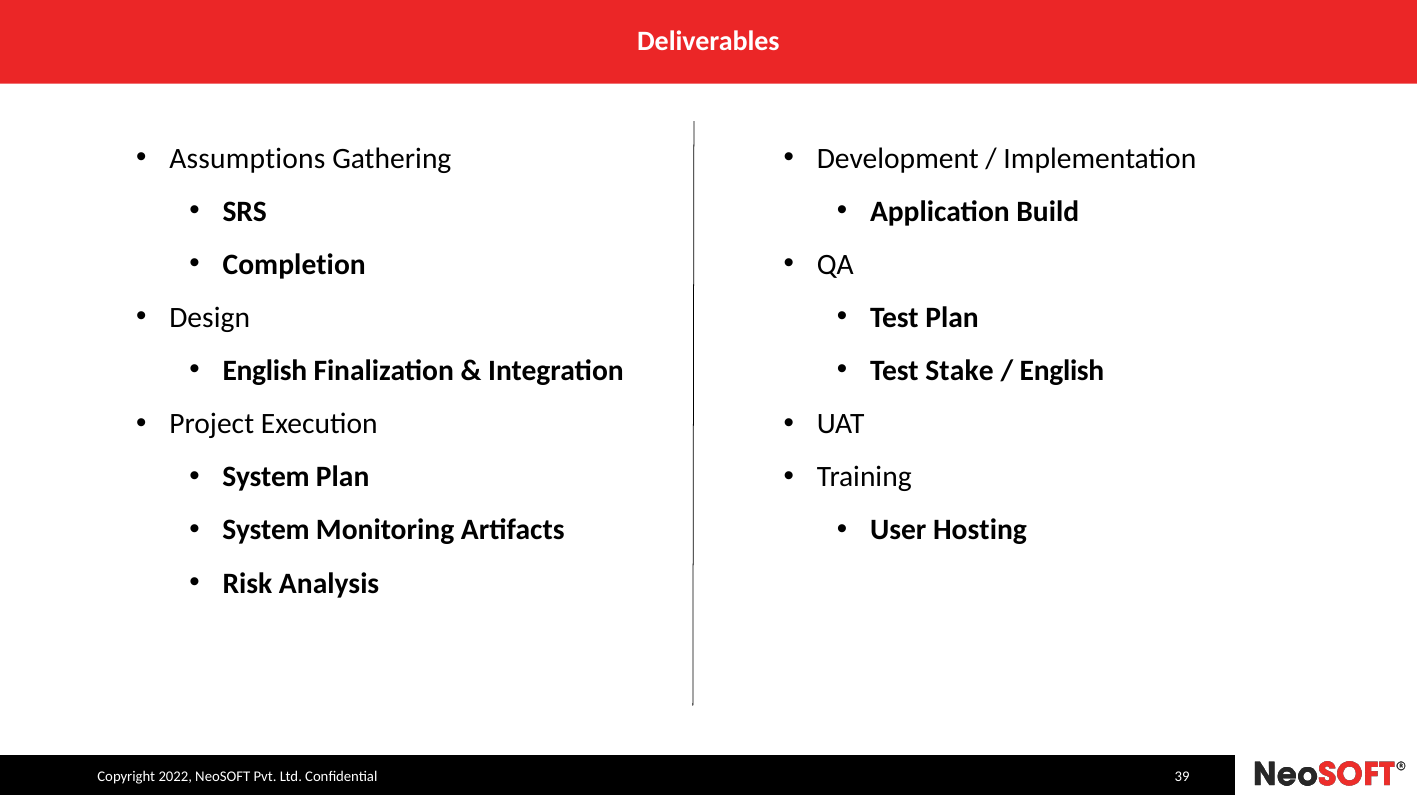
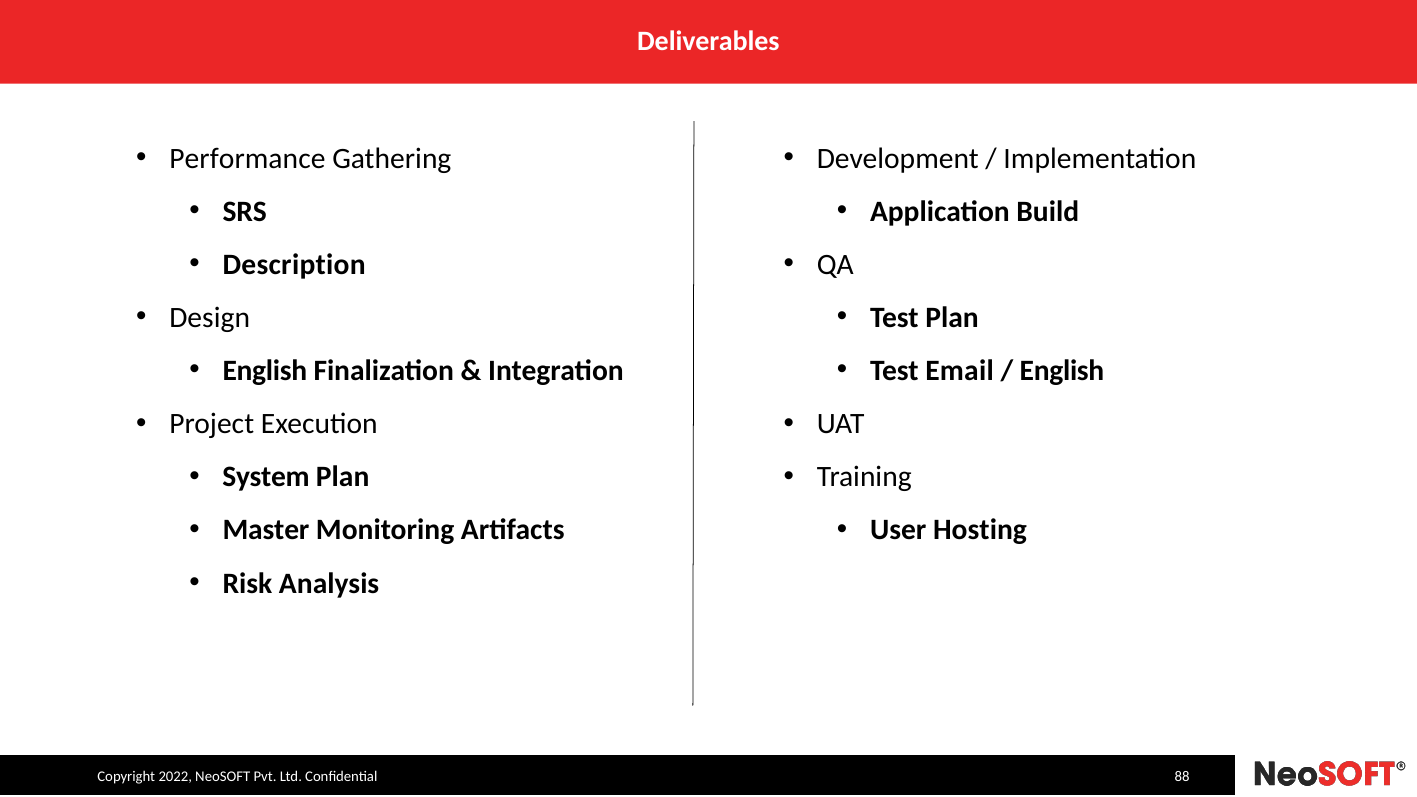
Assumptions: Assumptions -> Performance (247, 158)
Completion: Completion -> Description (294, 265)
Stake: Stake -> Email (960, 371)
System: System -> Master (266, 530)
39: 39 -> 88 (1182, 776)
